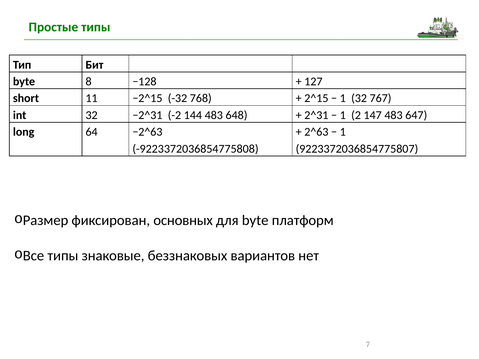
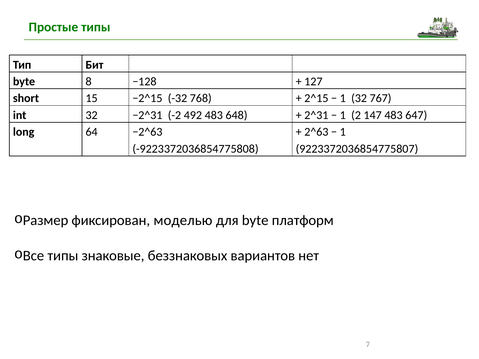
11: 11 -> 15 (92, 98)
144: 144 -> 492 (193, 115)
основных: основных -> моделью (183, 221)
